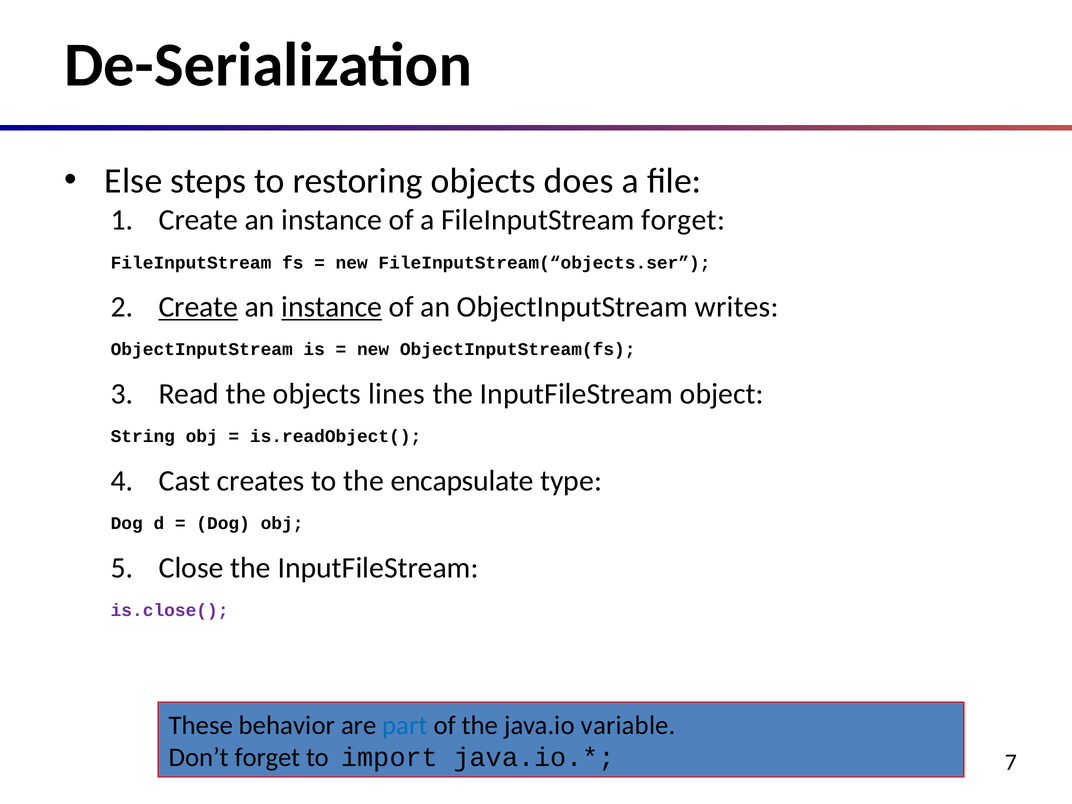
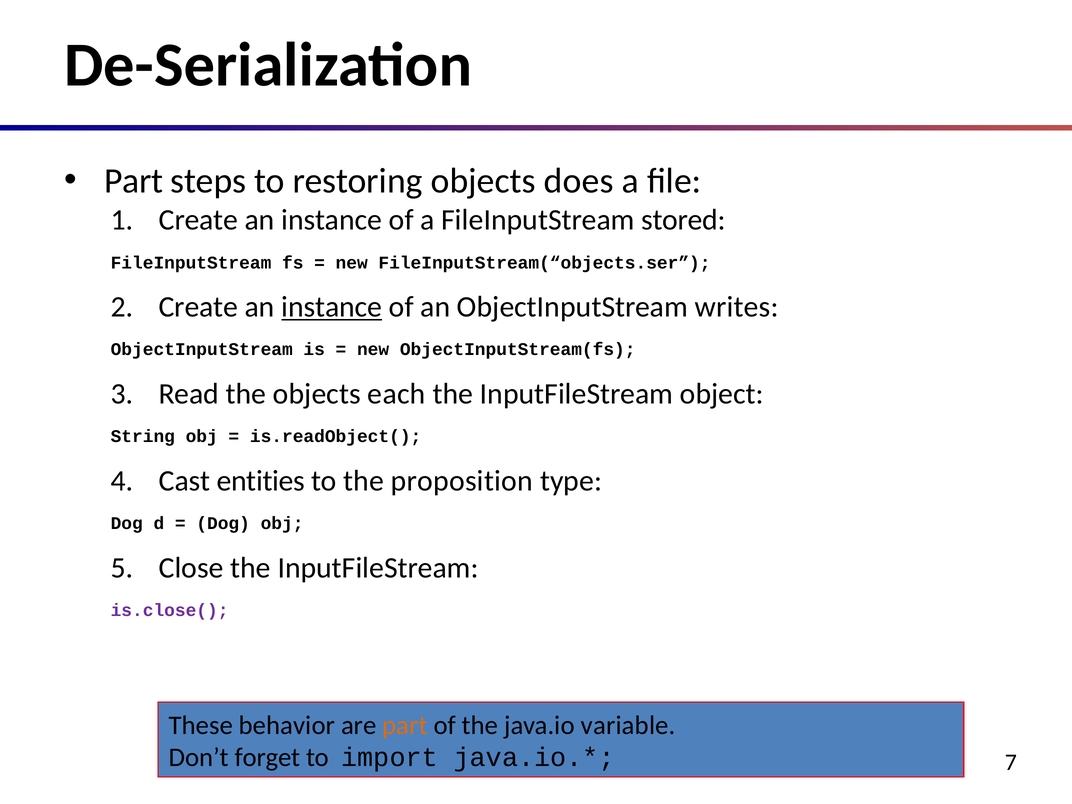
Else: Else -> Part (134, 181)
FileInputStream forget: forget -> stored (684, 220)
Create underline: present -> none (198, 307)
lines: lines -> each (396, 394)
creates: creates -> entities (261, 481)
encapsulate: encapsulate -> proposition (462, 481)
part colour: blue -> orange (405, 725)
